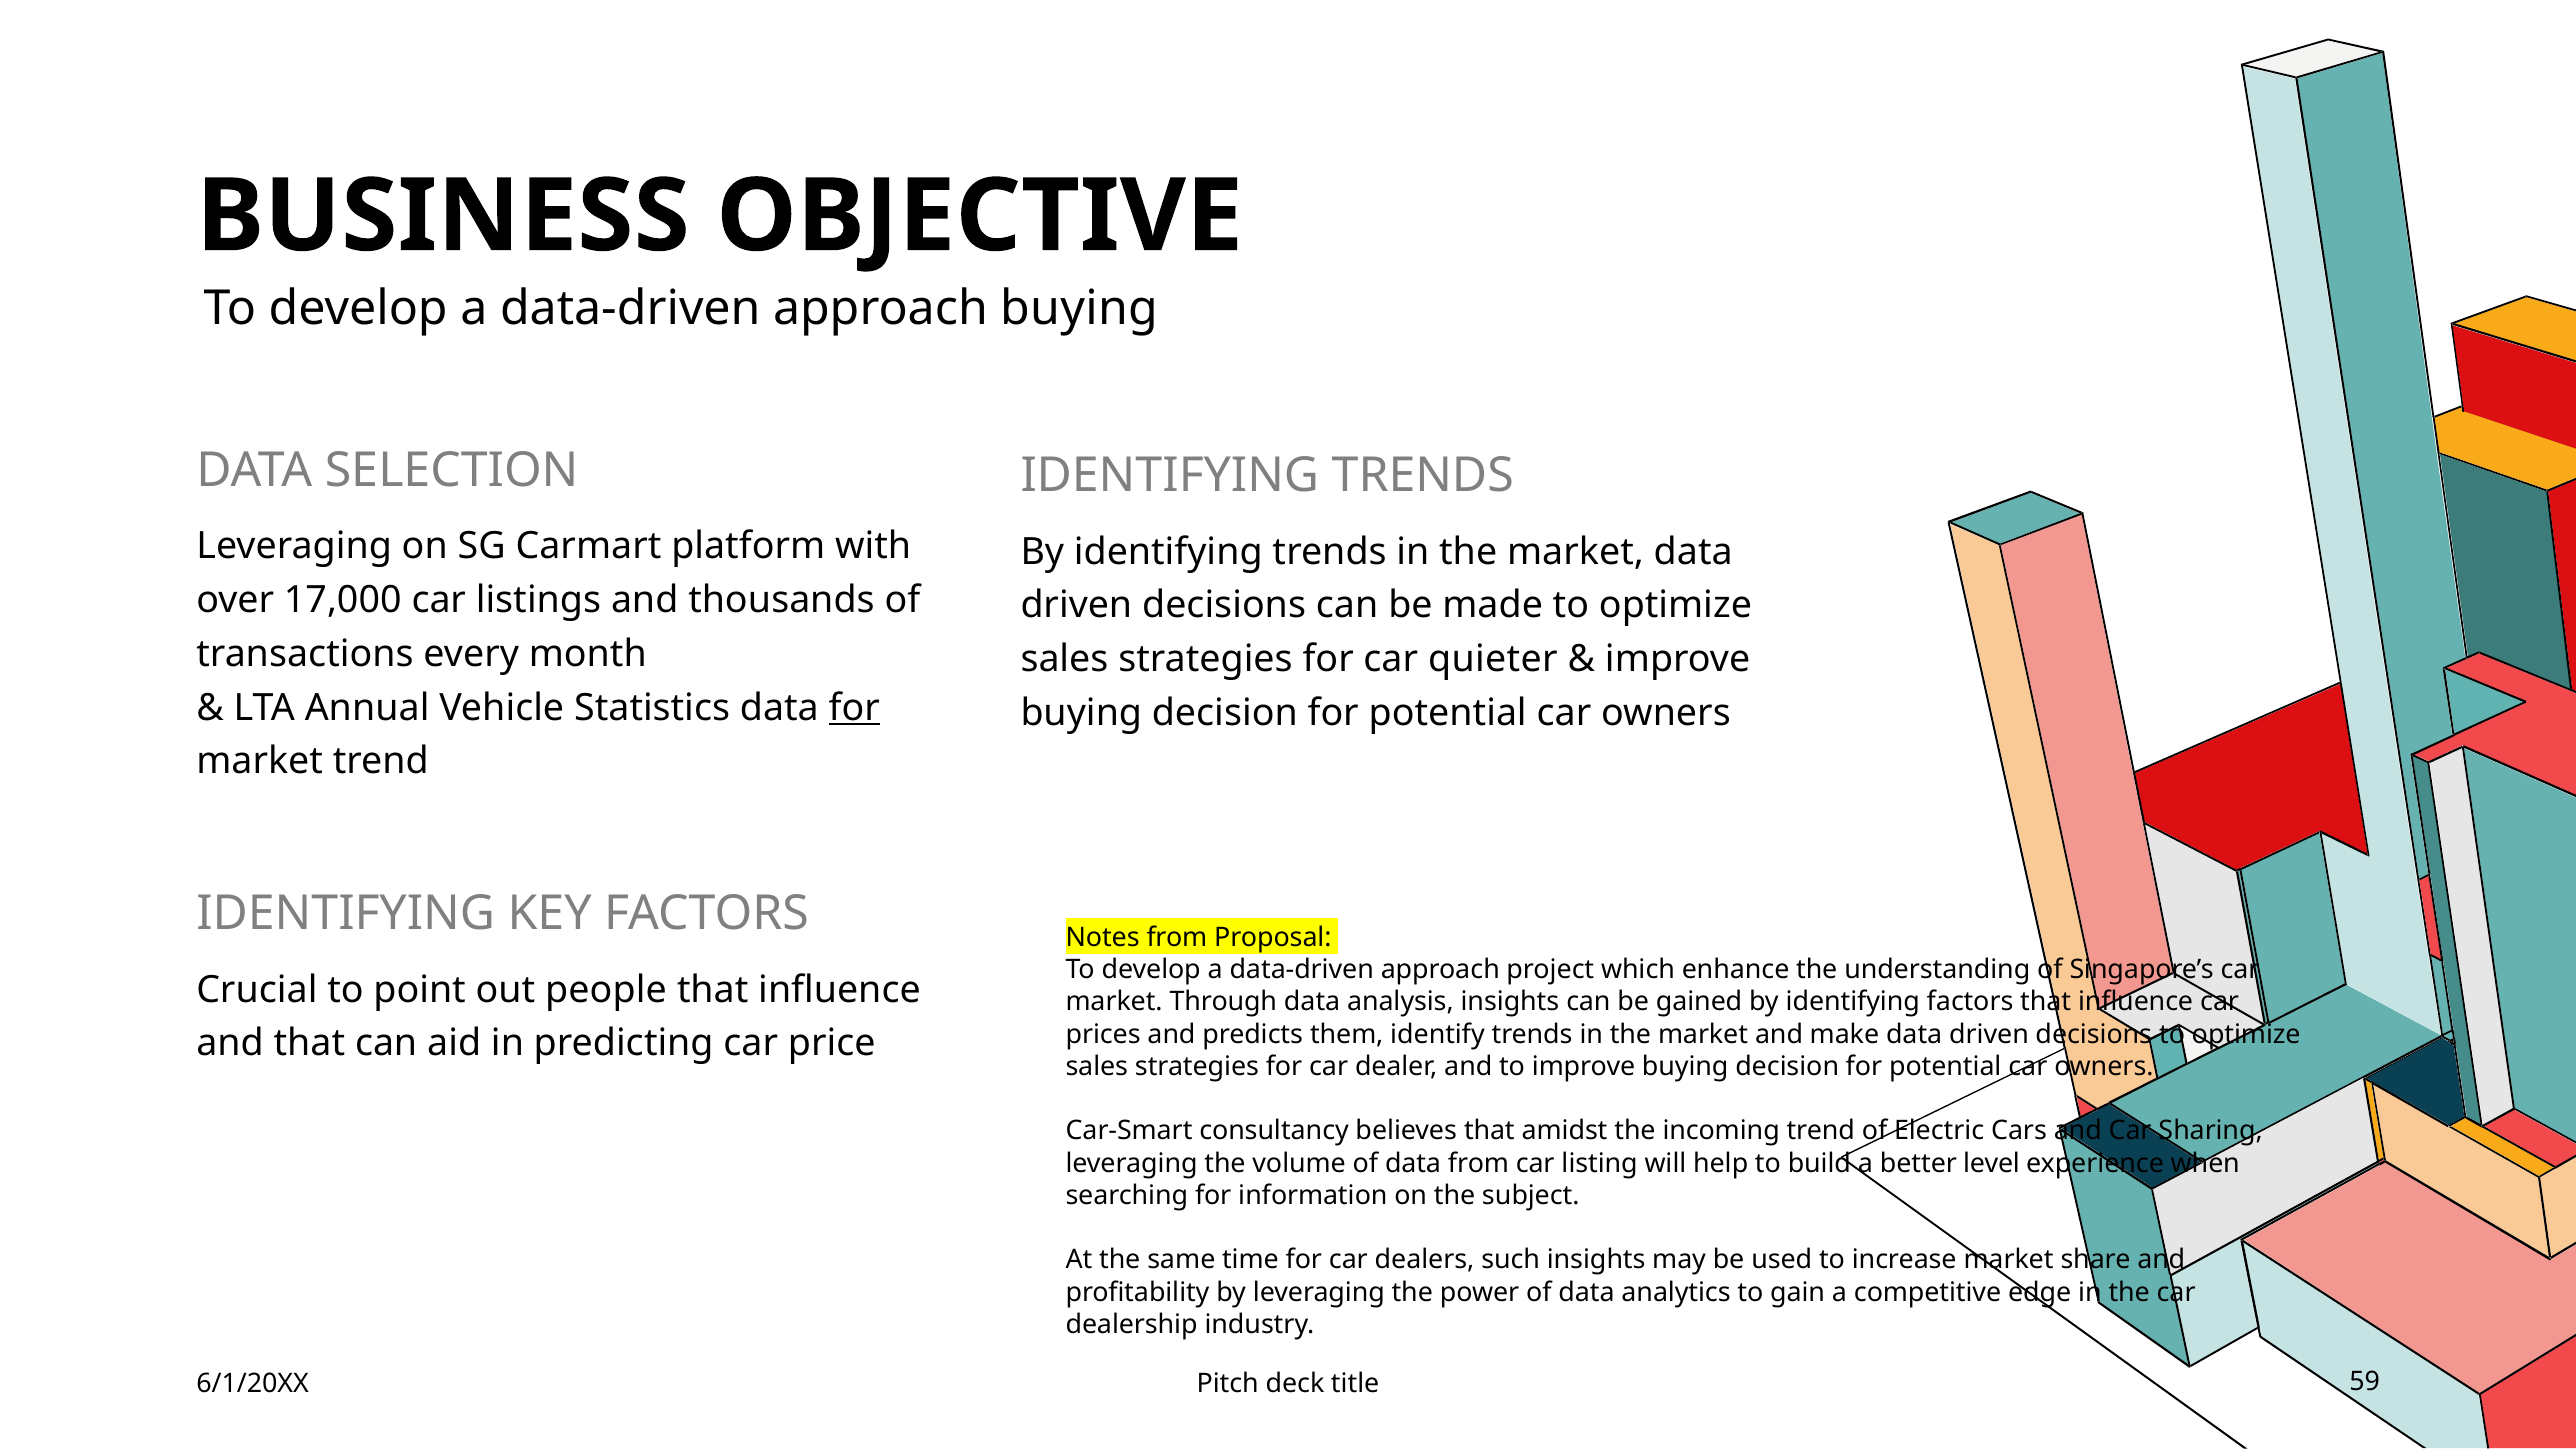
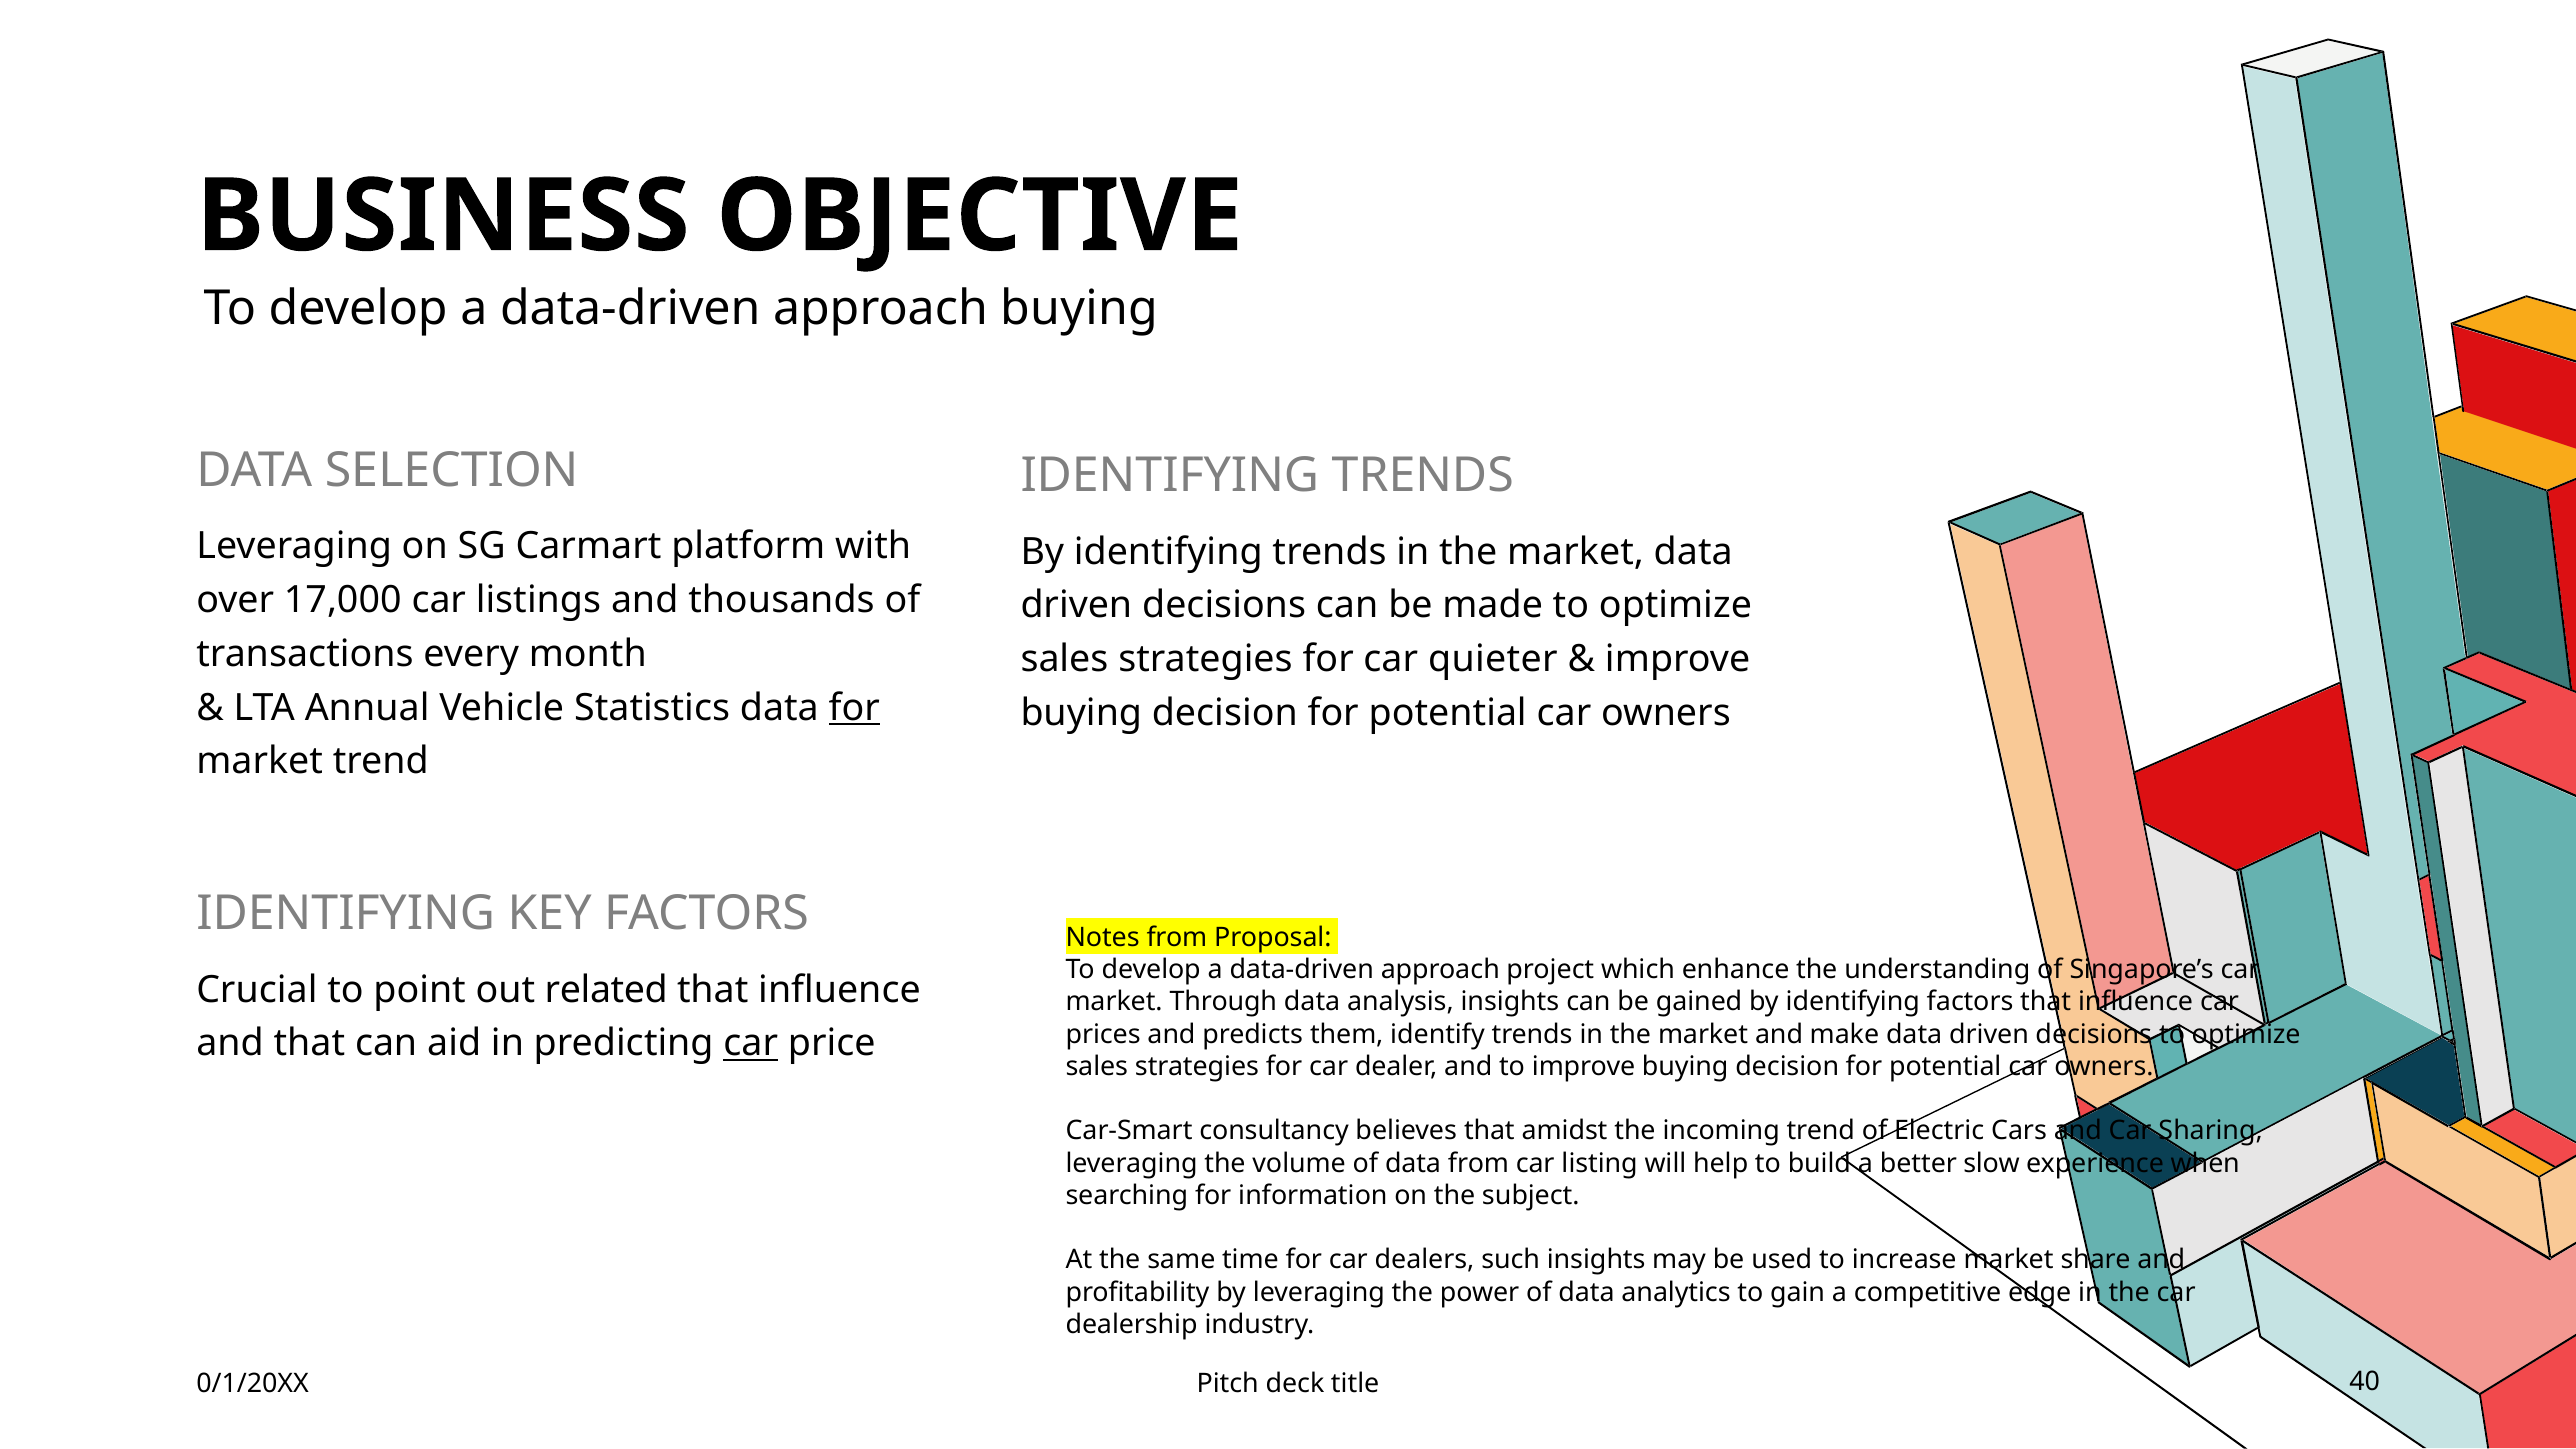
people: people -> related (606, 990)
car underline: none -> present (751, 1044)
level: level -> slow (1992, 1163)
6/1/20XX: 6/1/20XX -> 0/1/20XX (253, 1383)
59: 59 -> 40 (2365, 1381)
